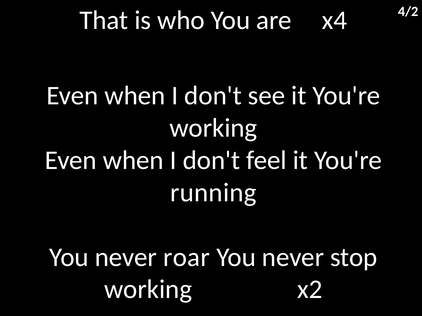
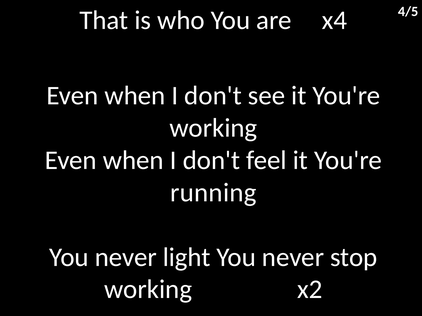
4/2: 4/2 -> 4/5 (408, 11)
roar: roar -> light (187, 258)
